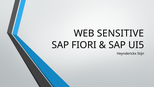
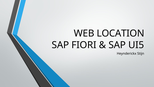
SENSITIVE: SENSITIVE -> LOCATION (121, 33)
